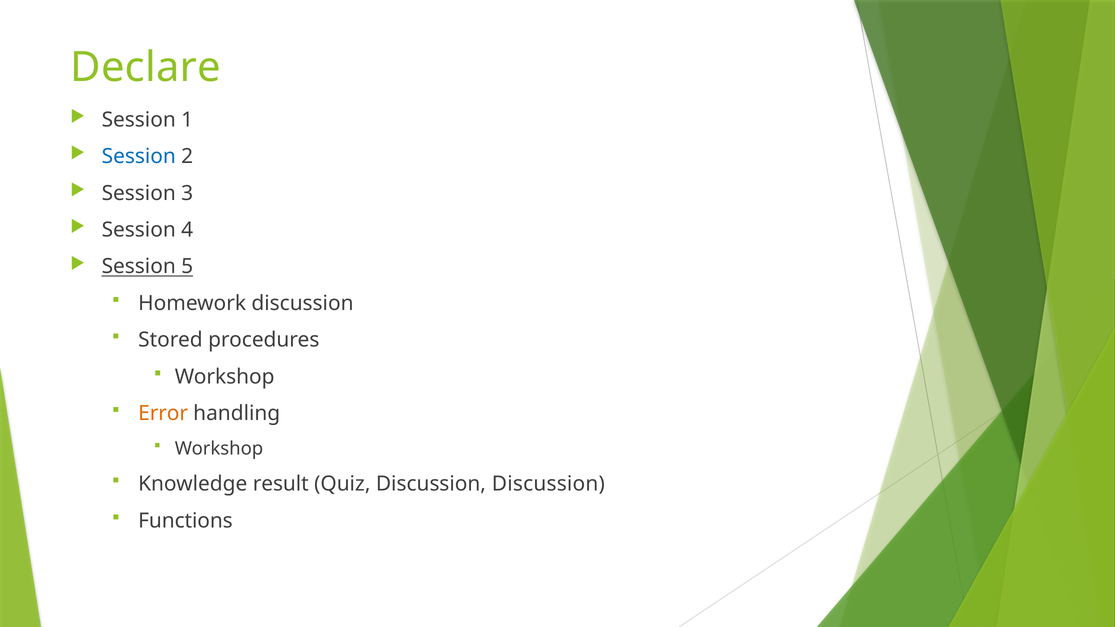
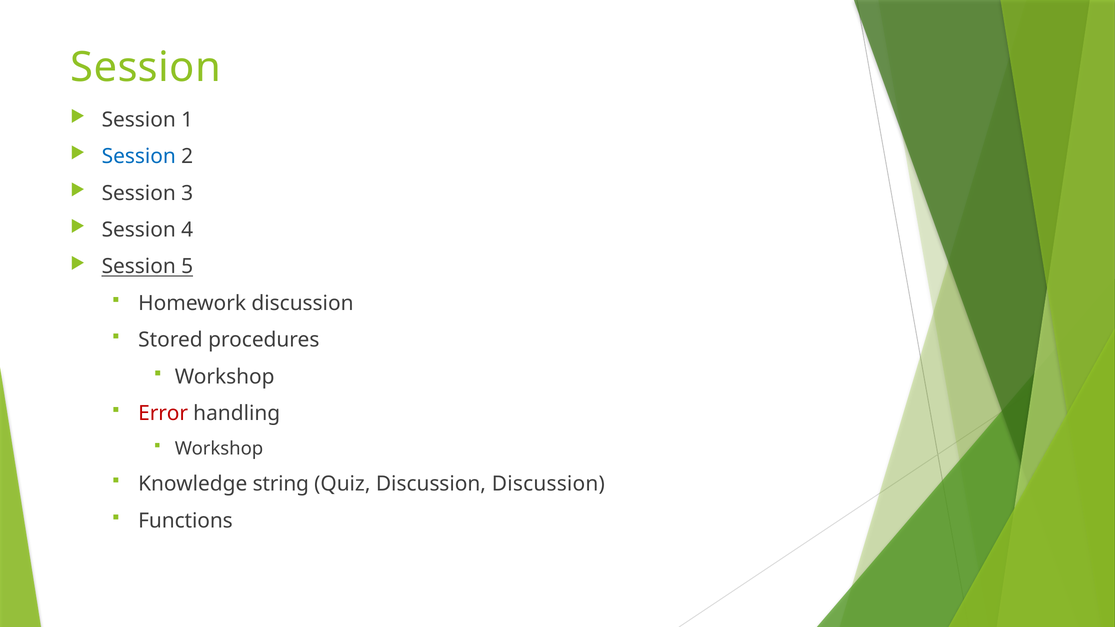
Declare: Declare -> Session (146, 67)
Error colour: orange -> red (163, 413)
result: result -> string (281, 484)
